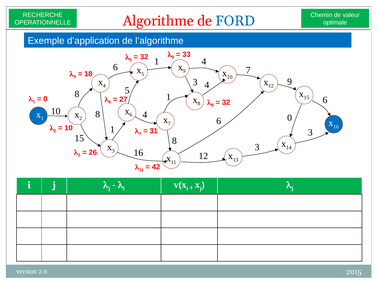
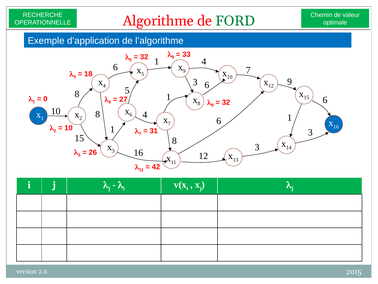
FORD colour: blue -> green (235, 21)
4: 4 -> 6 (207, 85)
6 0: 0 -> 1 (290, 117)
